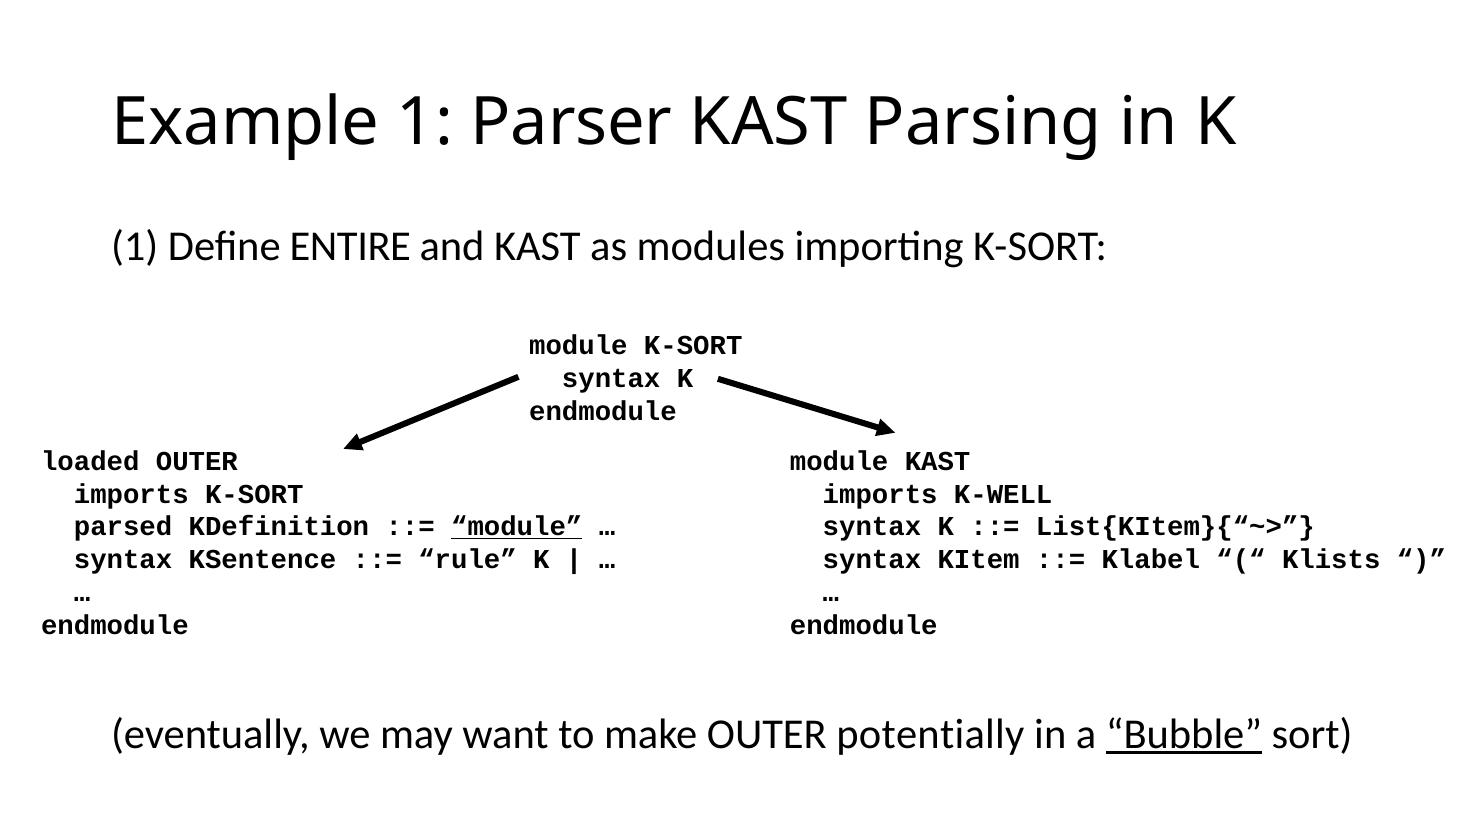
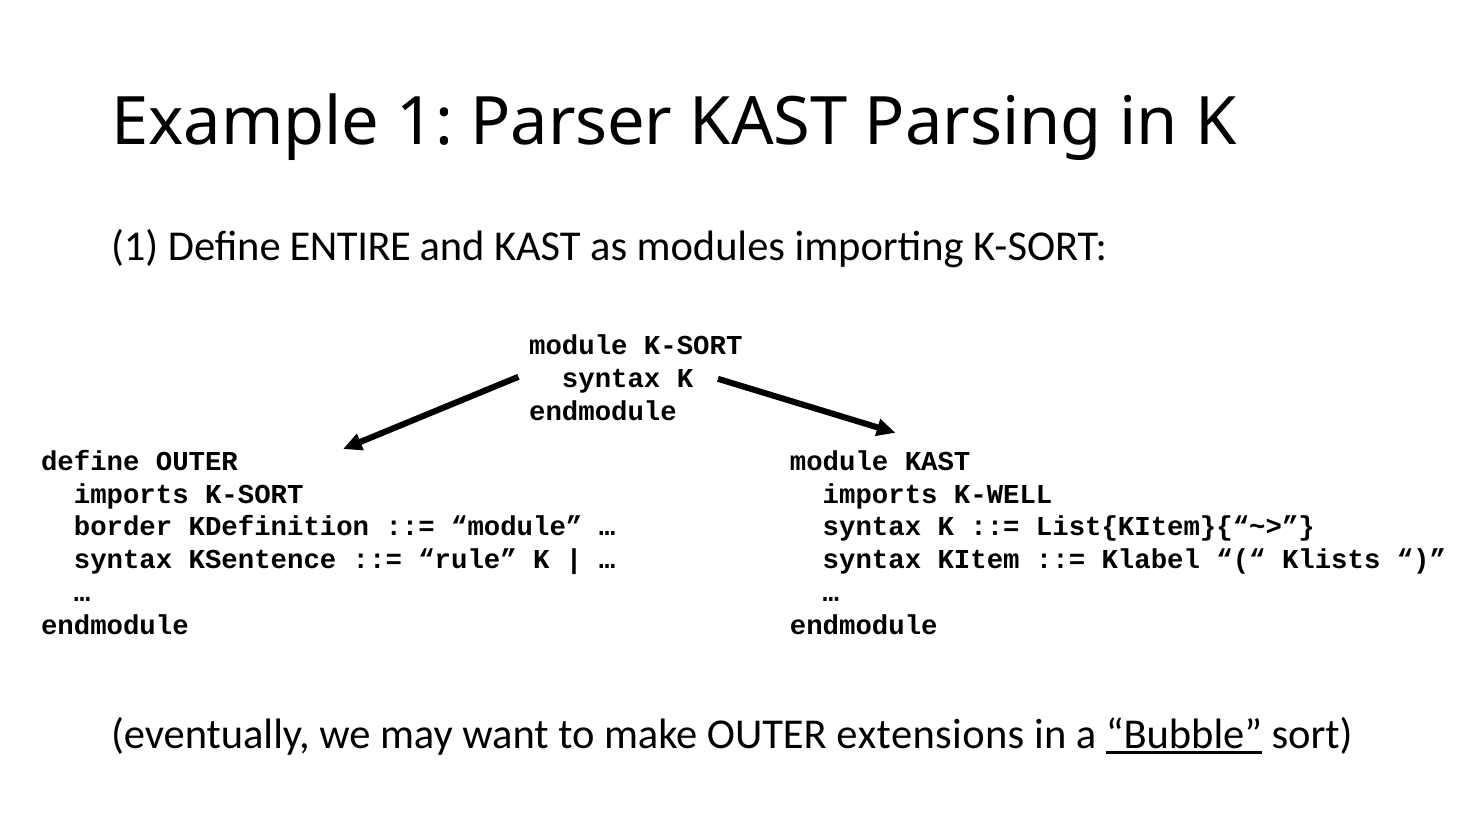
loaded: loaded -> define (90, 461)
parsed: parsed -> border (123, 527)
module underline: present -> none (517, 527)
potentially: potentially -> extensions (930, 734)
